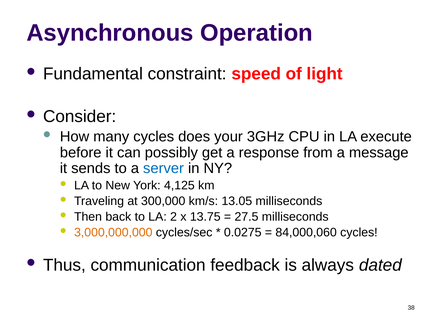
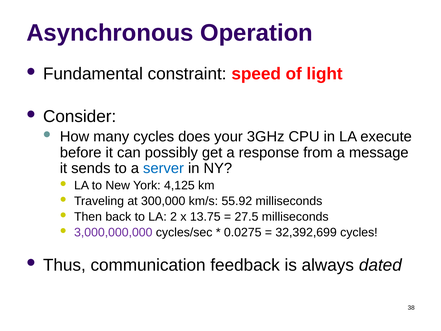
13.05: 13.05 -> 55.92 (237, 201)
3,000,000,000 colour: orange -> purple (113, 232)
84,000,060: 84,000,060 -> 32,392,699 (306, 232)
